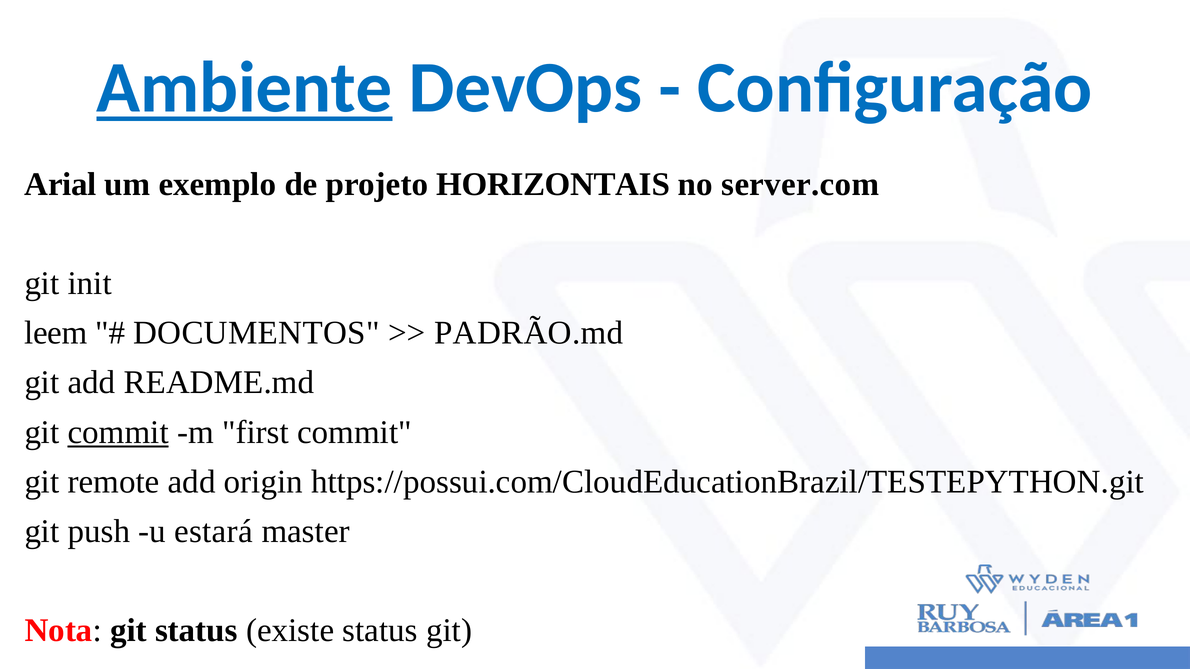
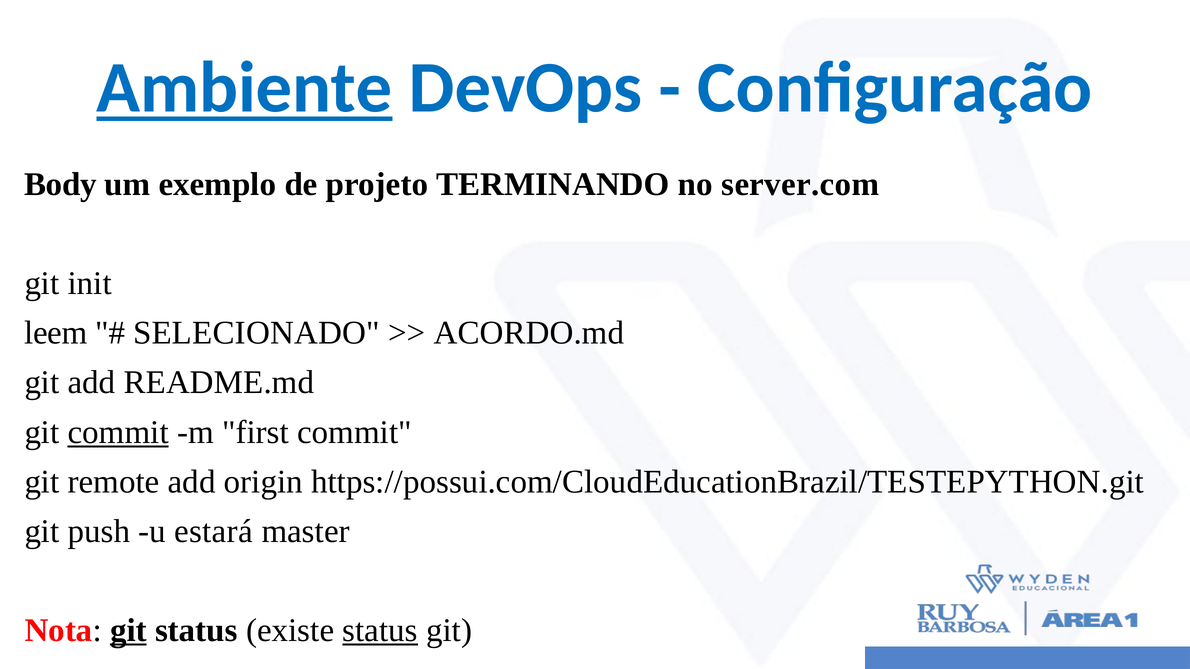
Arial: Arial -> Body (61, 184)
HORIZONTAIS: HORIZONTAIS -> TERMINANDO (553, 184)
DOCUMENTOS: DOCUMENTOS -> SELECIONADO (256, 333)
PADRÃO.md: PADRÃO.md -> ACORDO.md (529, 333)
git underline: none -> present (128, 631)
status underline: none -> present (380, 631)
